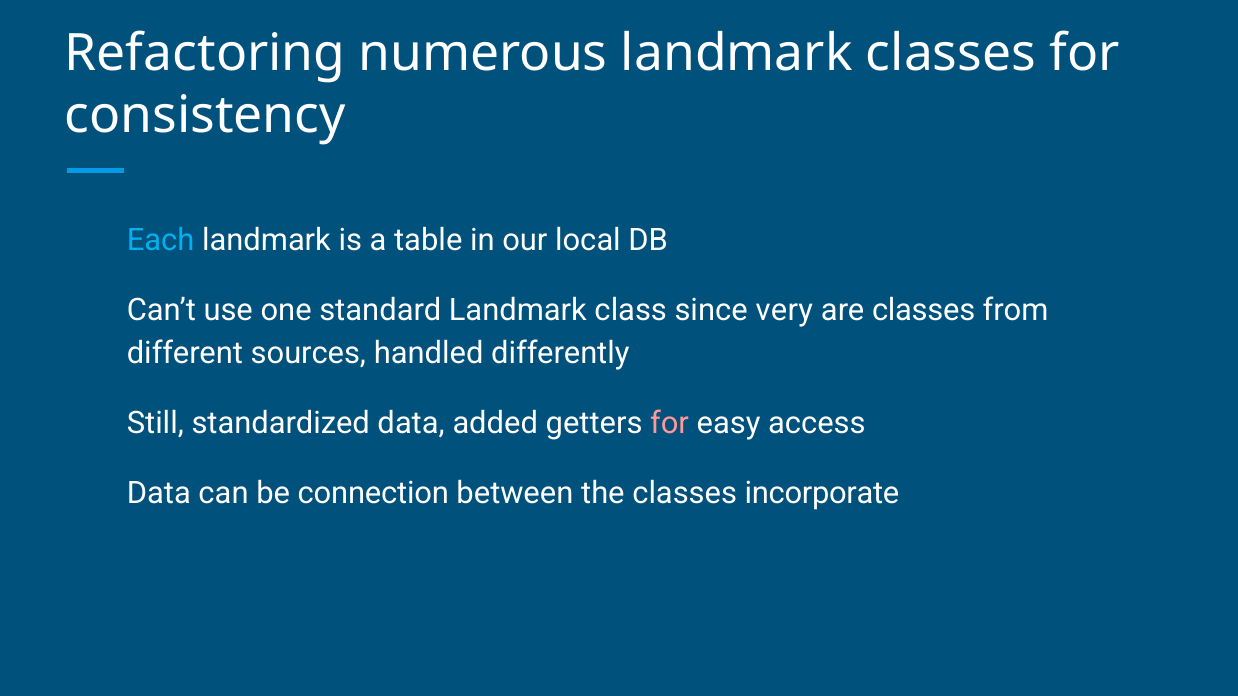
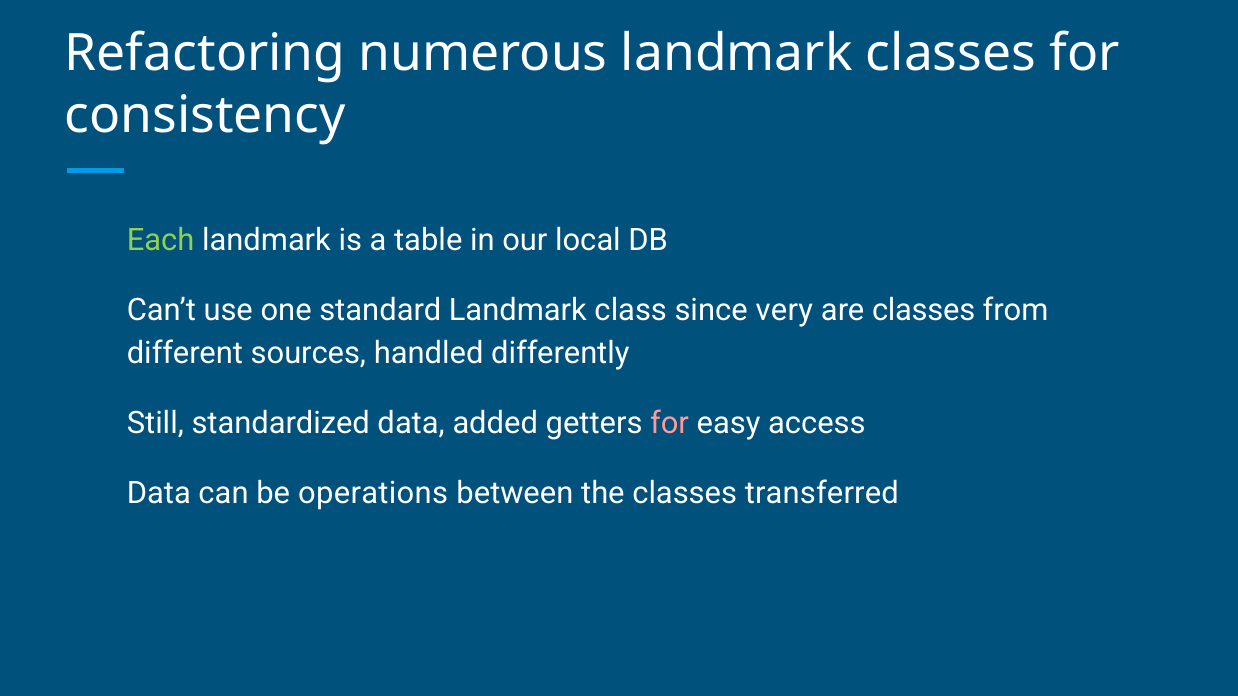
Each colour: light blue -> light green (161, 240)
connection: connection -> operations (373, 494)
incorporate: incorporate -> transferred (822, 494)
